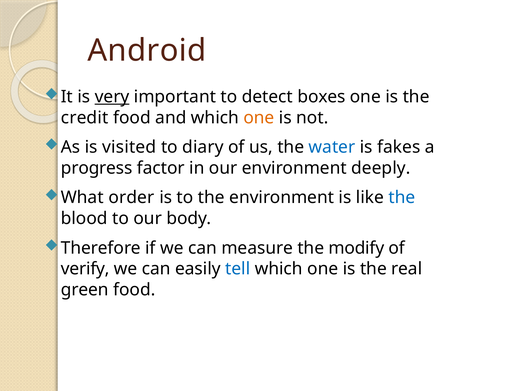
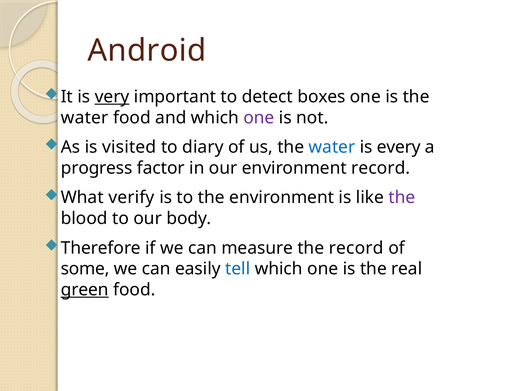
credit: credit -> water (85, 118)
one colour: orange -> purple (259, 118)
fakes: fakes -> every (399, 147)
environment deeply: deeply -> record (381, 168)
order: order -> verify (131, 197)
the colour: blue -> purple (402, 197)
the modify: modify -> record (356, 248)
verify: verify -> some (85, 269)
green underline: none -> present (85, 290)
